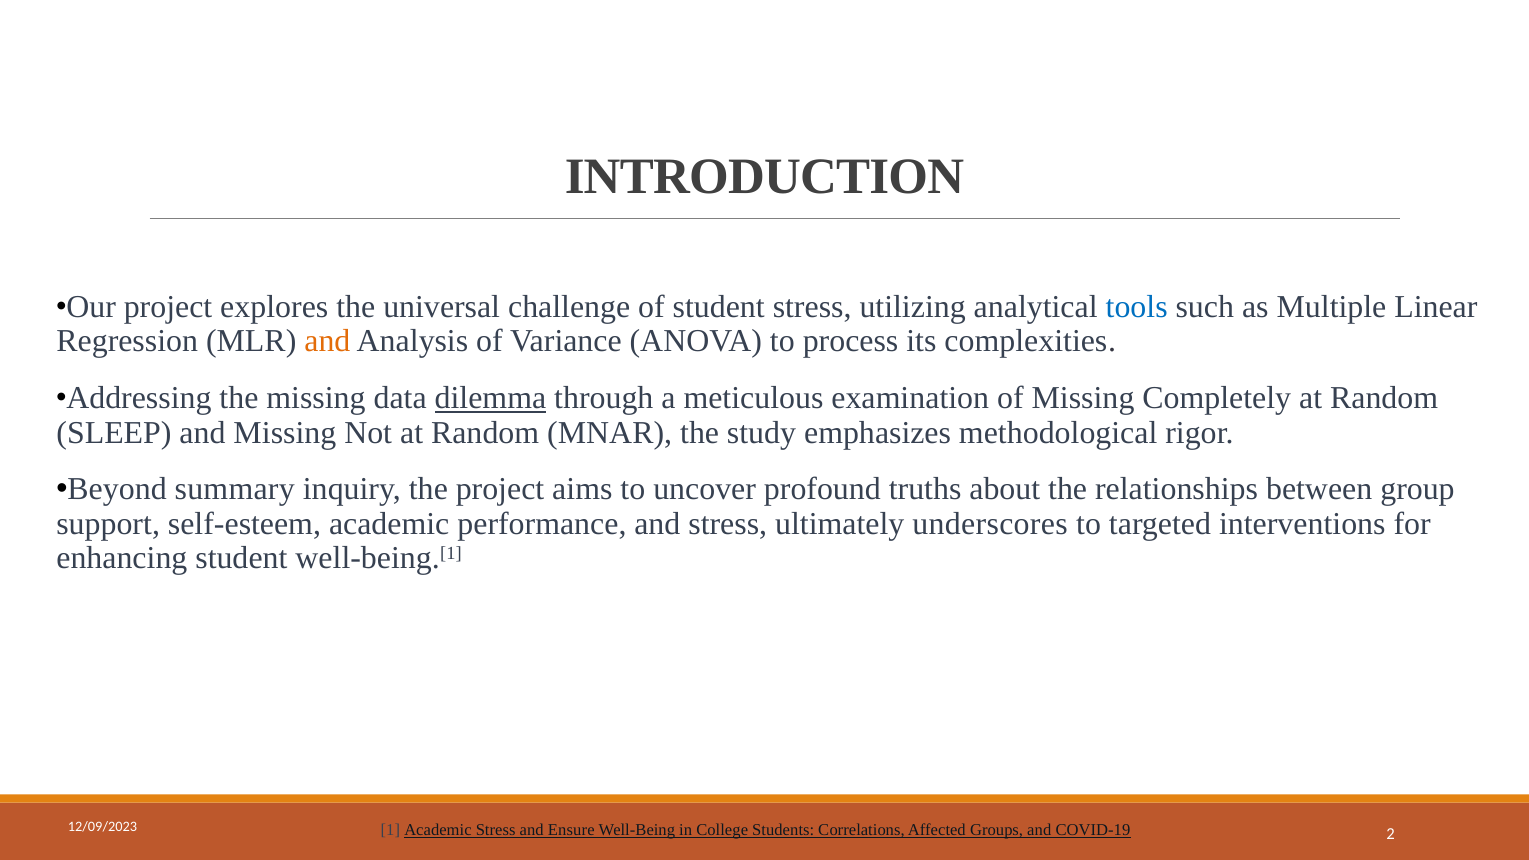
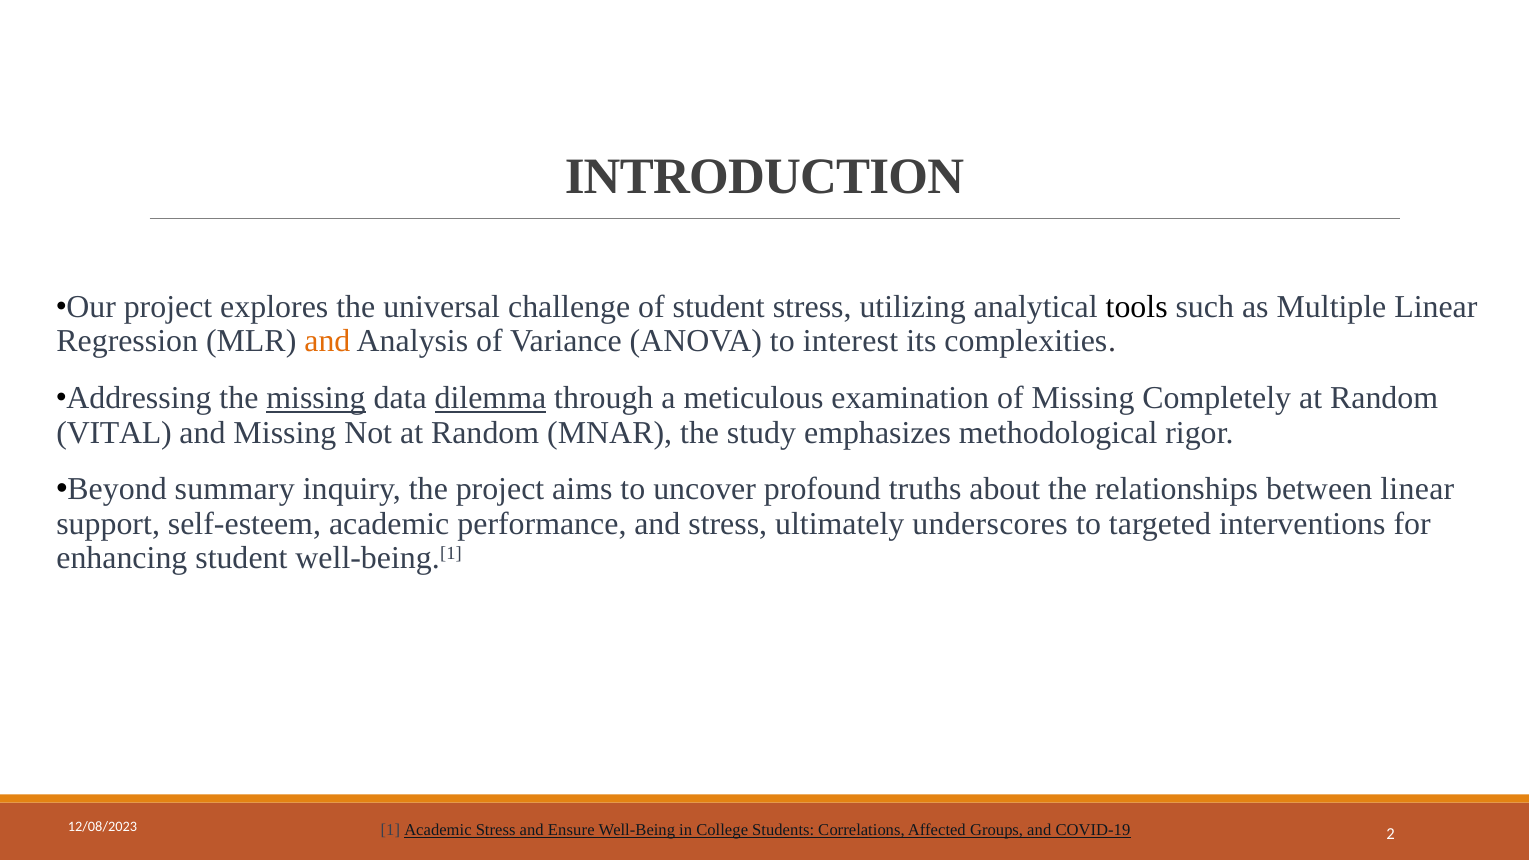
tools colour: blue -> black (1137, 307)
process: process -> interest (850, 341)
missing underline: none -> present (316, 398)
SLEEP: SLEEP -> VITAL (114, 433)
between group: group -> linear (1417, 489)
12/09/2023: 12/09/2023 -> 12/08/2023 (103, 827)
